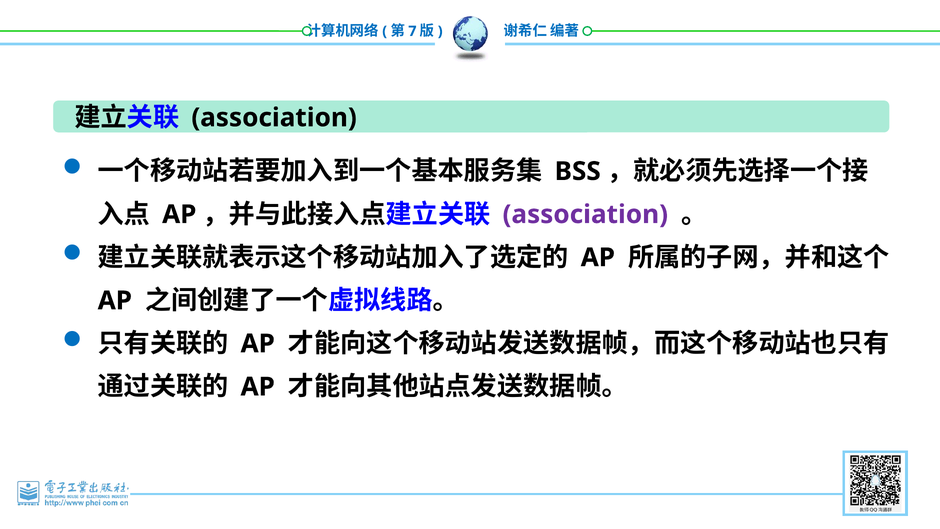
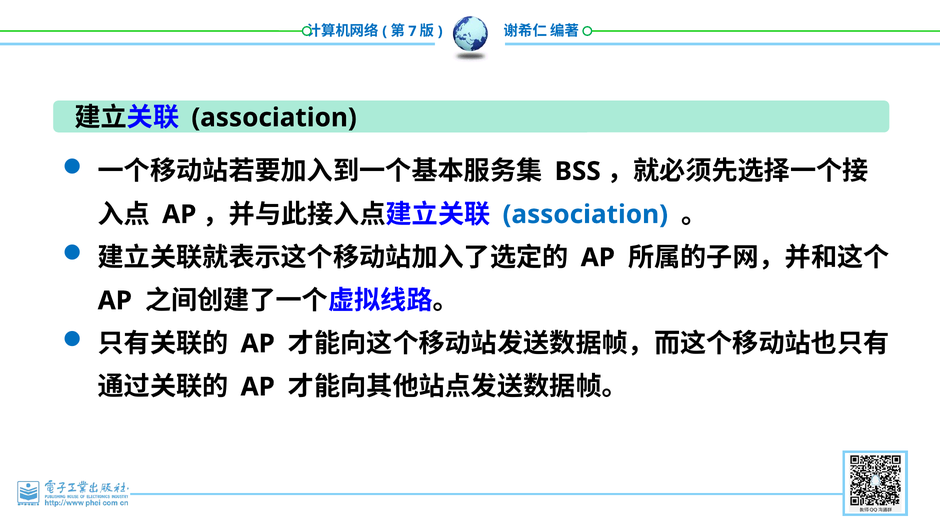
association colour: purple -> blue (585, 214)
